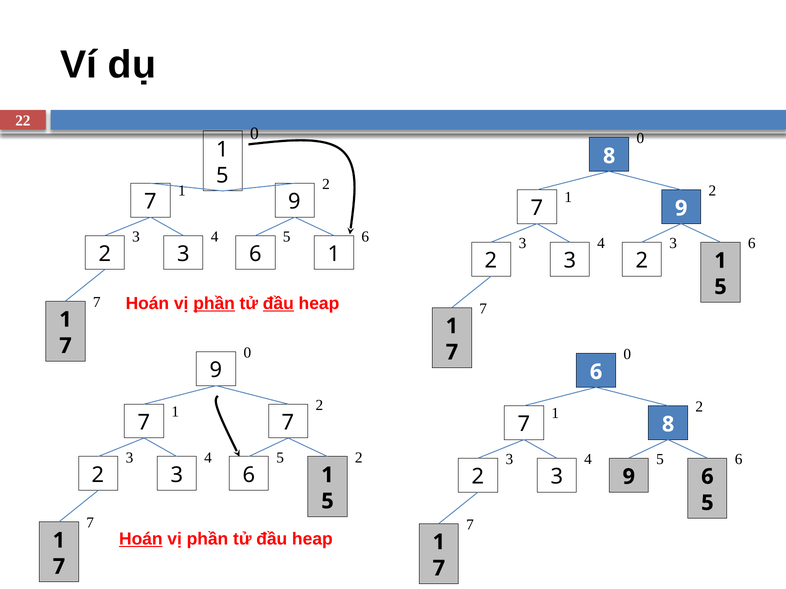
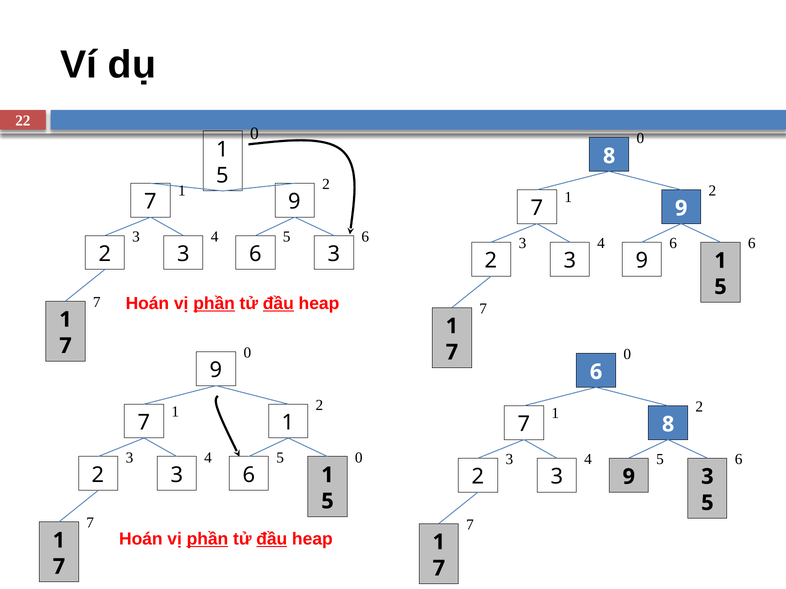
4 3: 3 -> 6 (673, 243)
1: 1 -> 3 (334, 254)
2: 2 -> 9 (642, 261)
7: 7 -> 1 (288, 423)
5 2: 2 -> 0 (359, 458)
9 6: 6 -> 3 (707, 477)
Hoán underline: present -> none (141, 540)
phần underline: none -> present (207, 540)
đầu underline: none -> present (272, 540)
